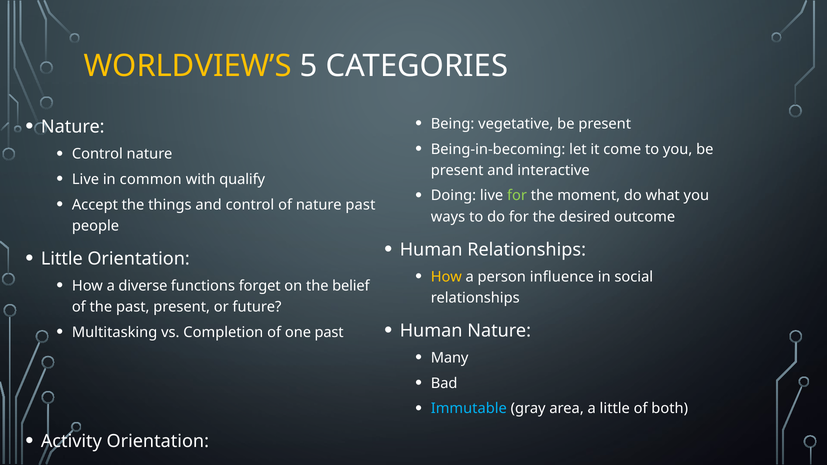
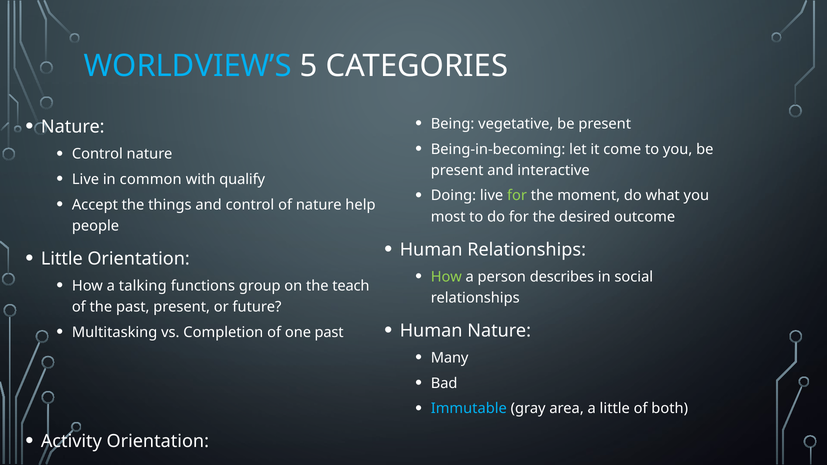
WORLDVIEW’S colour: yellow -> light blue (188, 66)
nature past: past -> help (360, 205)
ways: ways -> most (448, 217)
How colour: yellow -> light green (446, 277)
influence: influence -> describes (562, 277)
diverse: diverse -> talking (143, 286)
forget: forget -> group (260, 286)
belief: belief -> teach (351, 286)
